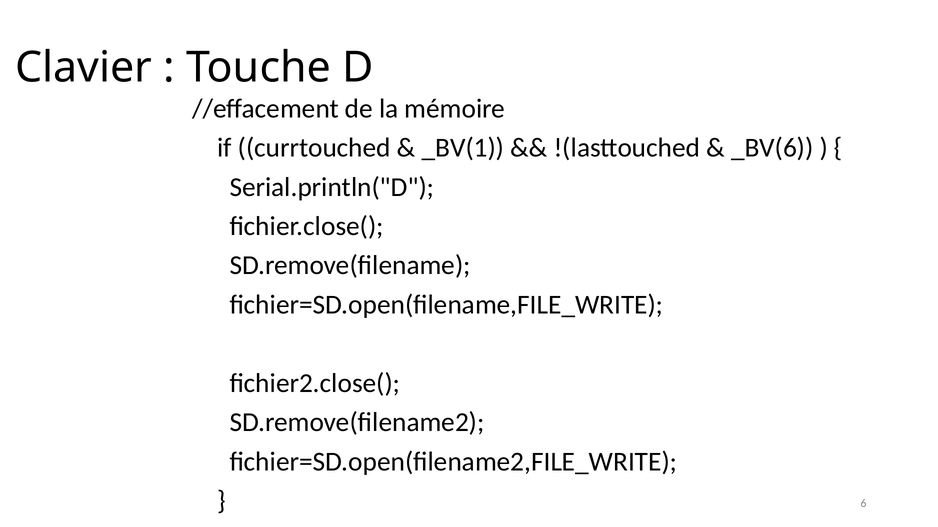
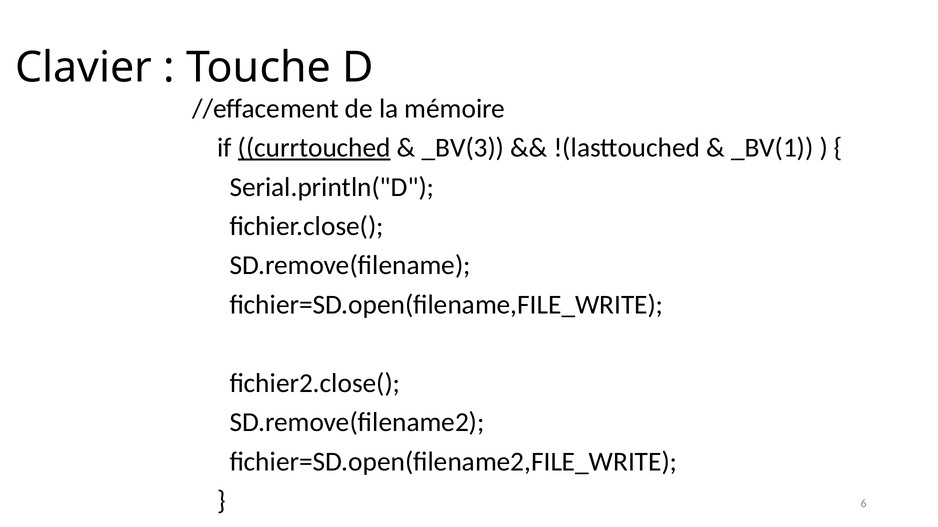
currtouched underline: none -> present (314, 148)
_BV(1: _BV(1 -> _BV(3 (463, 148)
_BV(6: _BV(6 -> _BV(1 (772, 148)
